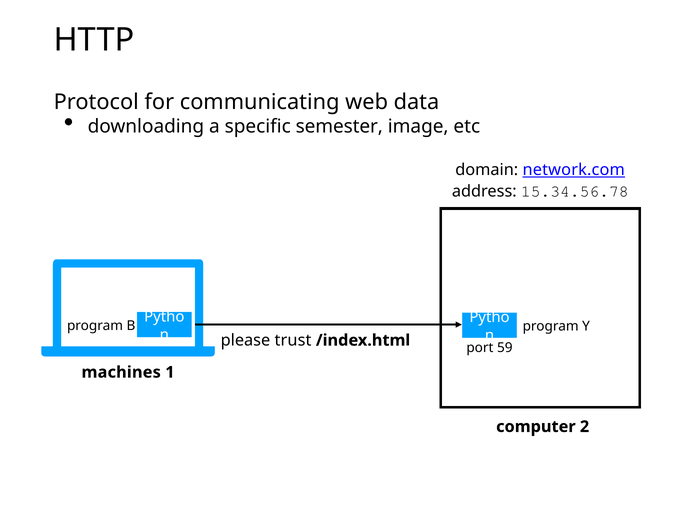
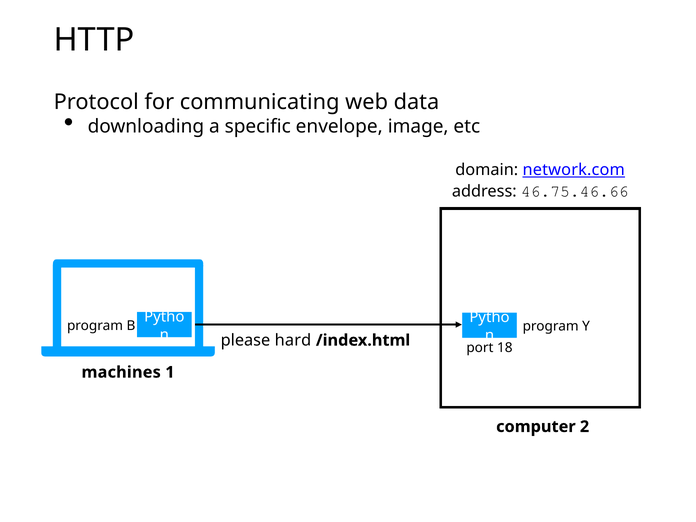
semester: semester -> envelope (339, 127)
15.34.56.78: 15.34.56.78 -> 46.75.46.66 (575, 191)
trust: trust -> hard (293, 340)
59: 59 -> 18 (505, 348)
